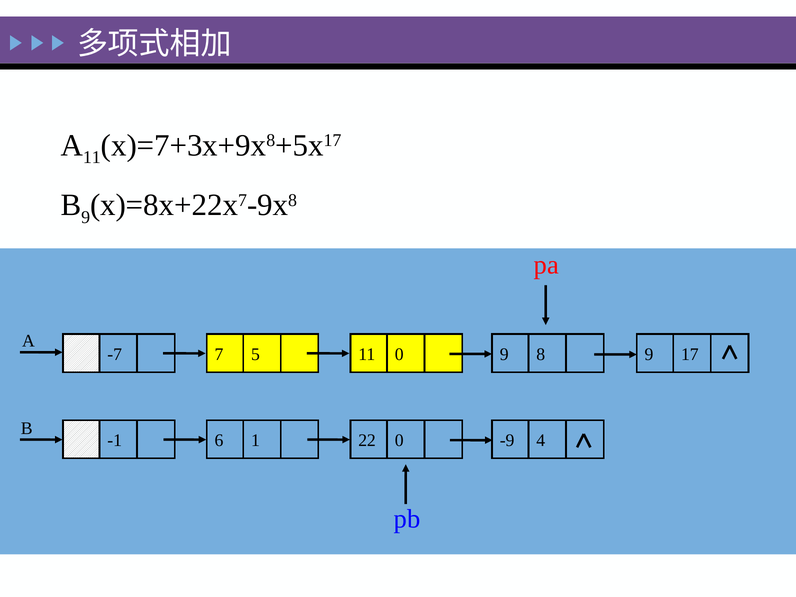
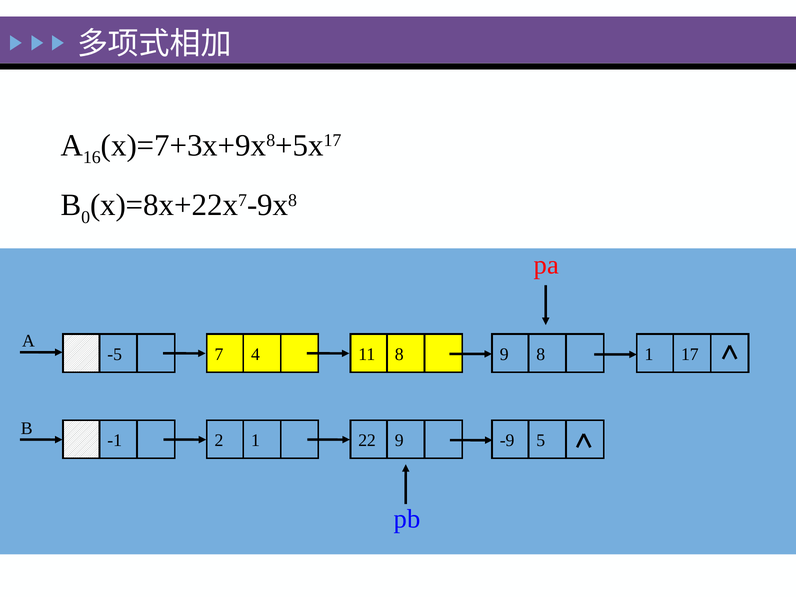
A 11: 11 -> 16 (92, 158)
B 9: 9 -> 0 (86, 217)
-7: -7 -> -5 (115, 354)
5: 5 -> 4 (255, 354)
11 0: 0 -> 8 (399, 354)
8 9: 9 -> 1 (649, 354)
6: 6 -> 2 (219, 441)
22 0: 0 -> 9 (399, 441)
4: 4 -> 5 (541, 441)
